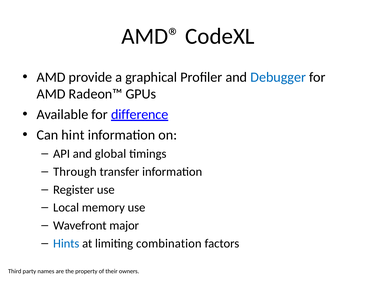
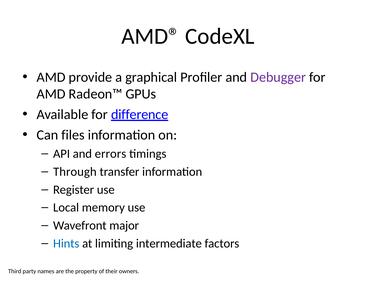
Debugger colour: blue -> purple (278, 77)
hint: hint -> files (73, 135)
global: global -> errors (111, 154)
combination: combination -> intermediate (169, 244)
